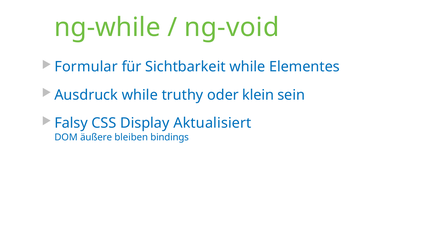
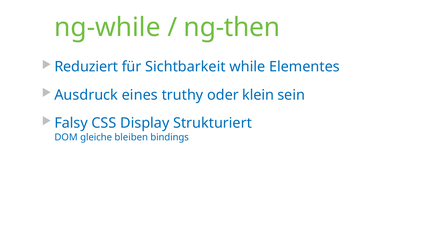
ng-void: ng-void -> ng-then (232, 27)
Formular: Formular -> Reduziert (86, 67)
Ausdruck while: while -> eines (140, 95)
Aktualisiert: Aktualisiert -> Strukturiert (213, 123)
äußere: äußere -> gleiche (96, 137)
